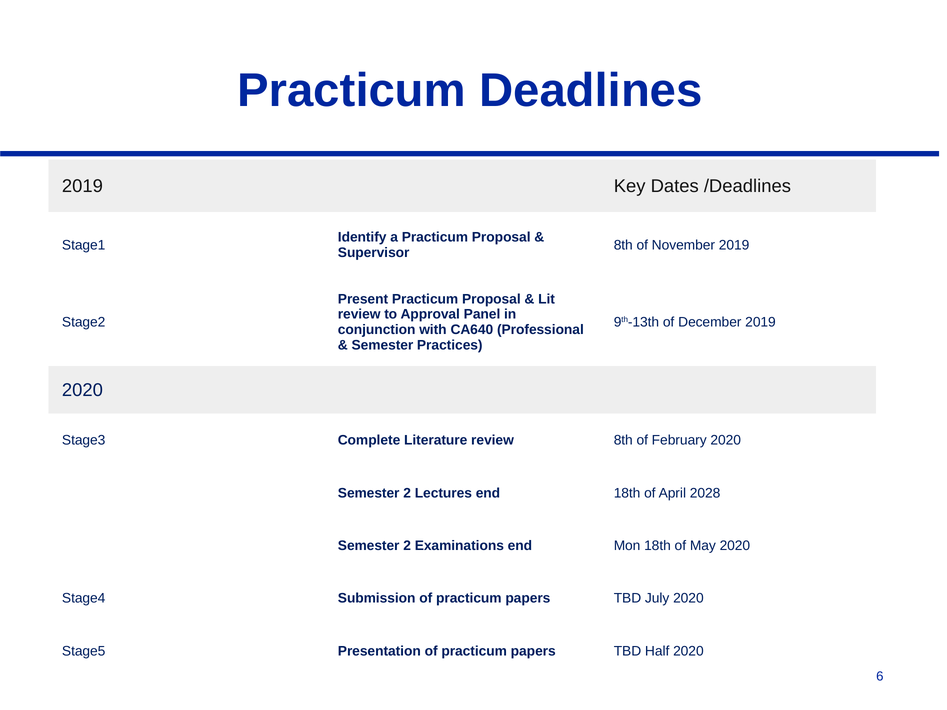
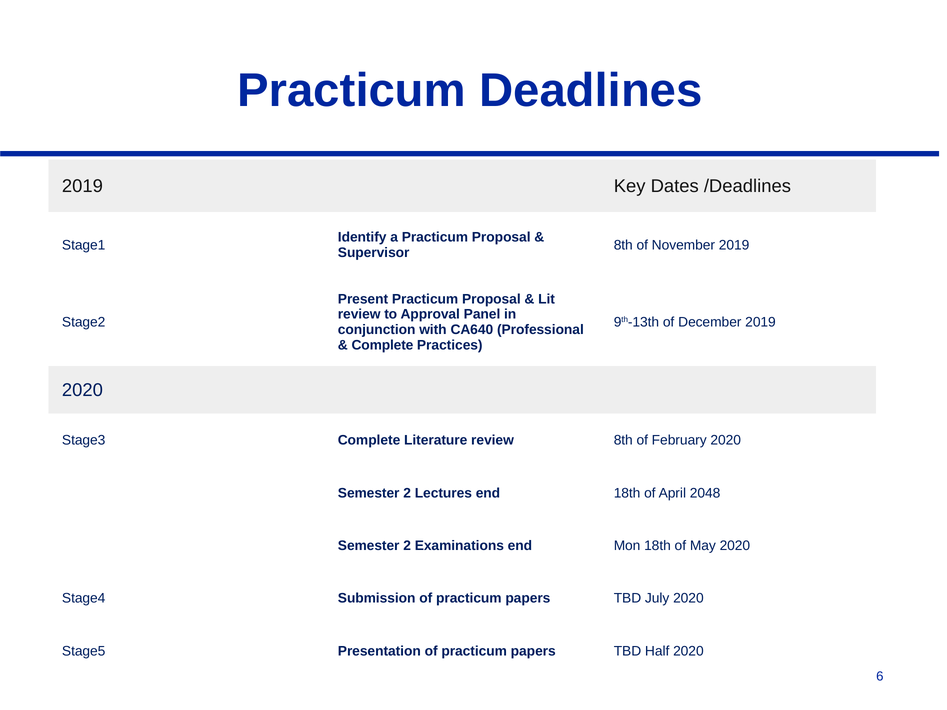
Semester: Semester -> Complete (382, 345)
2028: 2028 -> 2048 (705, 493)
